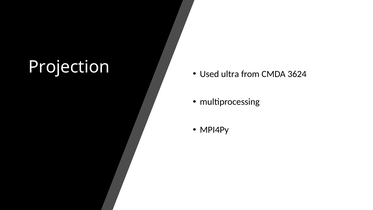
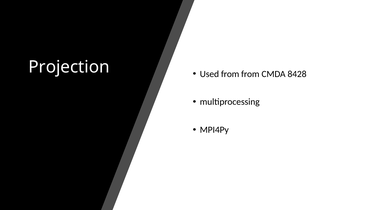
Used ultra: ultra -> from (230, 74)
3624: 3624 -> 8428 (297, 74)
